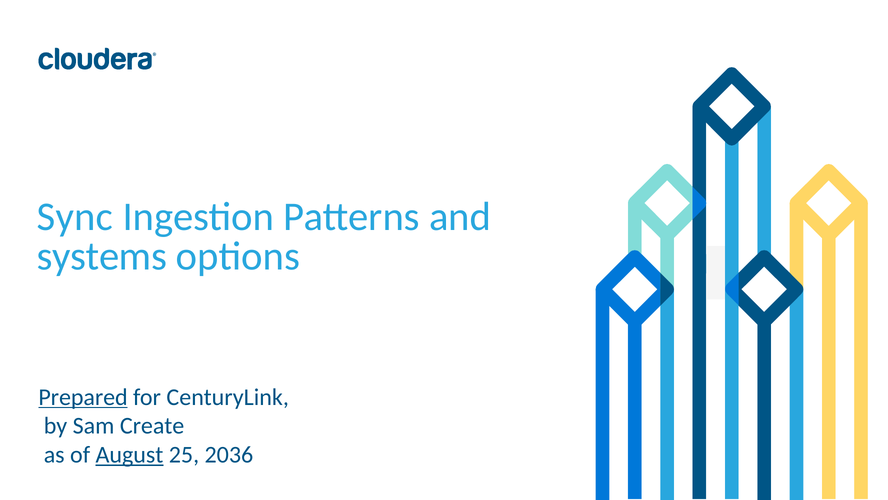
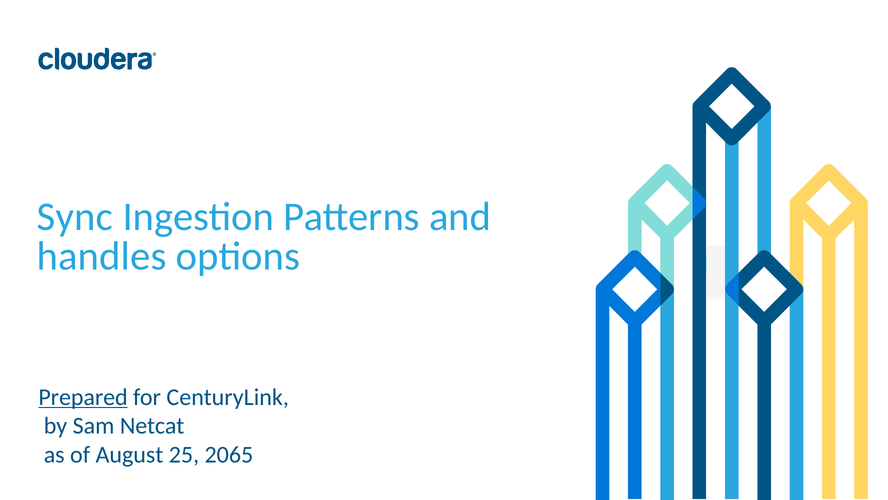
systems: systems -> handles (102, 256)
Create: Create -> Netcat (152, 426)
August underline: present -> none (129, 455)
2036: 2036 -> 2065 (229, 455)
